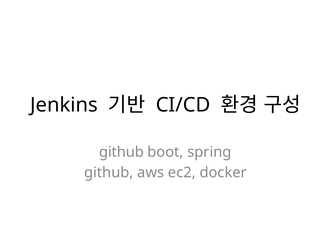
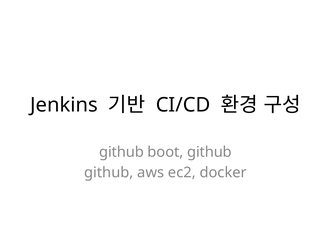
boot spring: spring -> github (209, 152)
